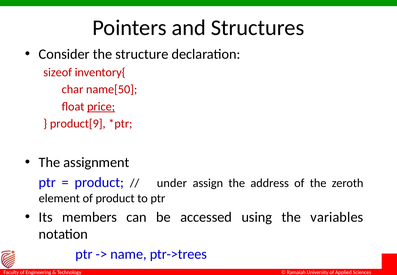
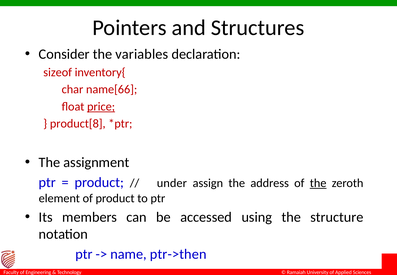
structure: structure -> variables (142, 54)
name[50: name[50 -> name[66 (112, 89)
product[9: product[9 -> product[8 (78, 124)
the underline: none -> present (318, 183)
variables: variables -> structure (337, 217)
ptr->trees: ptr->trees -> ptr->then (178, 254)
